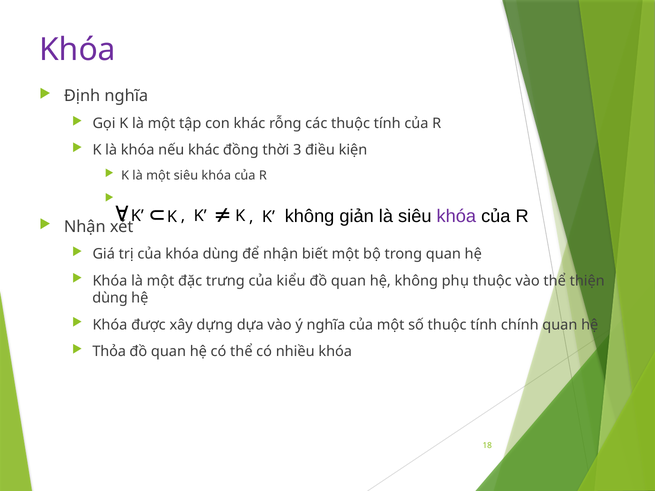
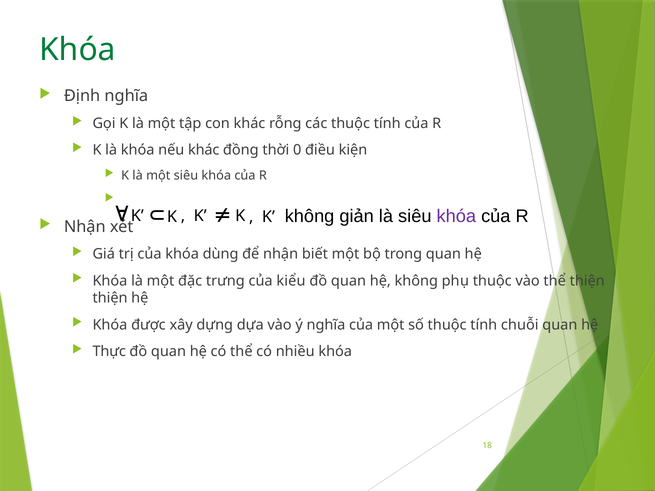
Khóa colour: purple -> green (78, 50)
3: 3 -> 0 (297, 150)
dùng: dùng -> thiện (110, 298)
chính: chính -> chuỗi (520, 325)
Thỏa: Thỏa -> Thực (109, 351)
